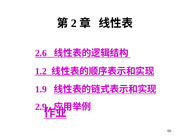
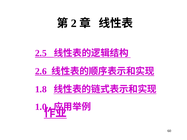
2.6: 2.6 -> 2.5 (41, 53)
1.2: 1.2 -> 2.6 (41, 71)
1.9: 1.9 -> 1.8 (41, 89)
2.9: 2.9 -> 1.0 (41, 107)
